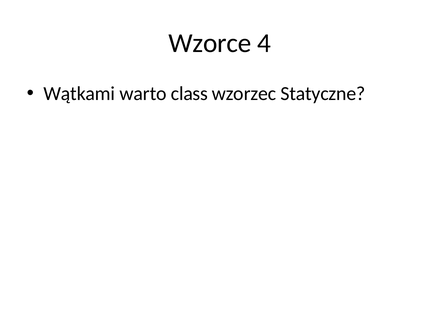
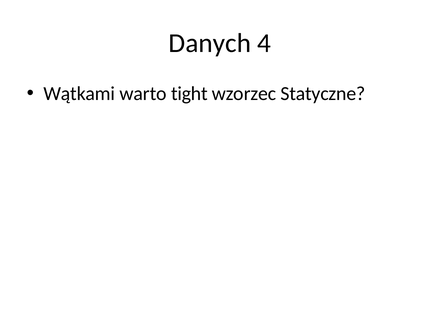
Wzorce: Wzorce -> Danych (210, 43)
class: class -> tight (189, 94)
